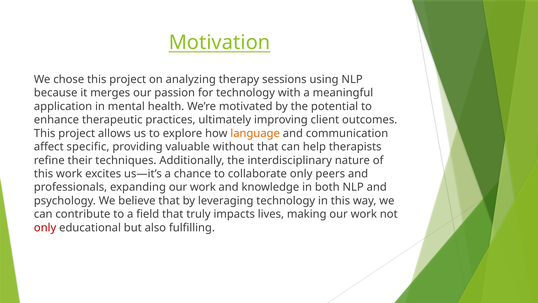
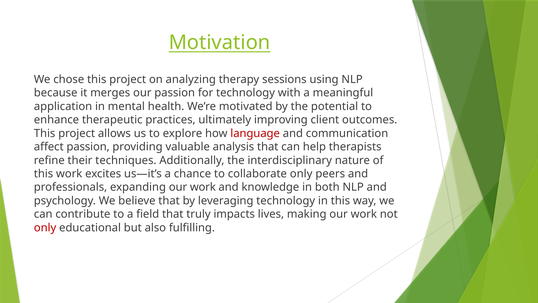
language colour: orange -> red (255, 133)
affect specific: specific -> passion (88, 147)
without: without -> analysis (233, 147)
